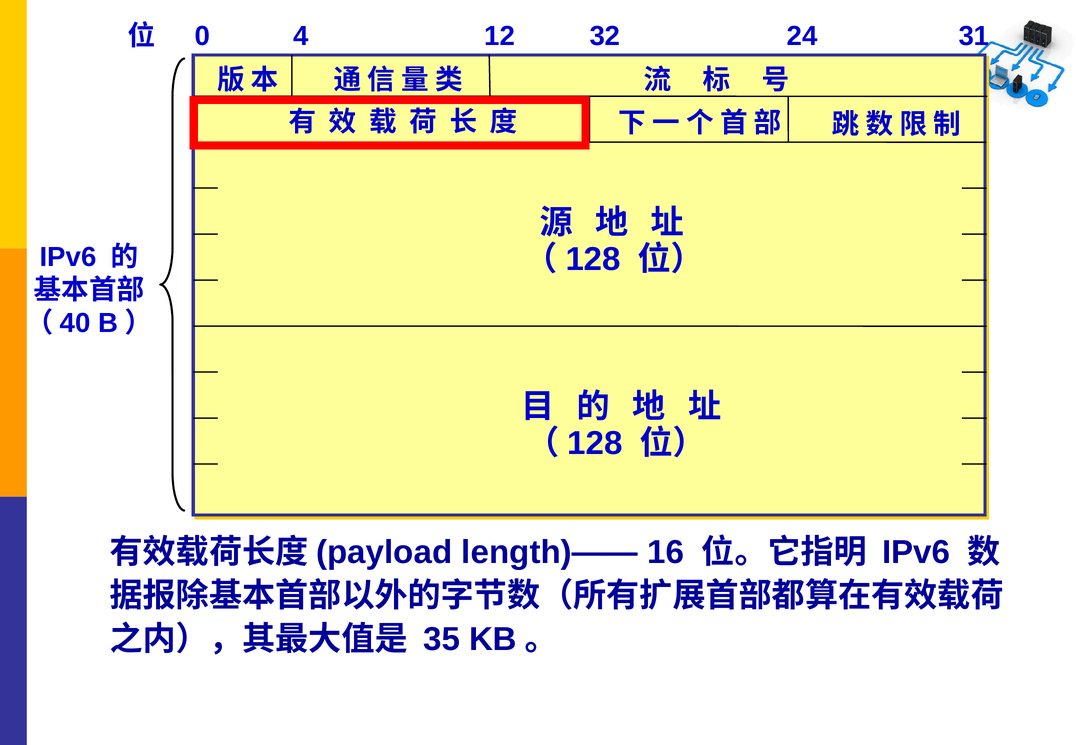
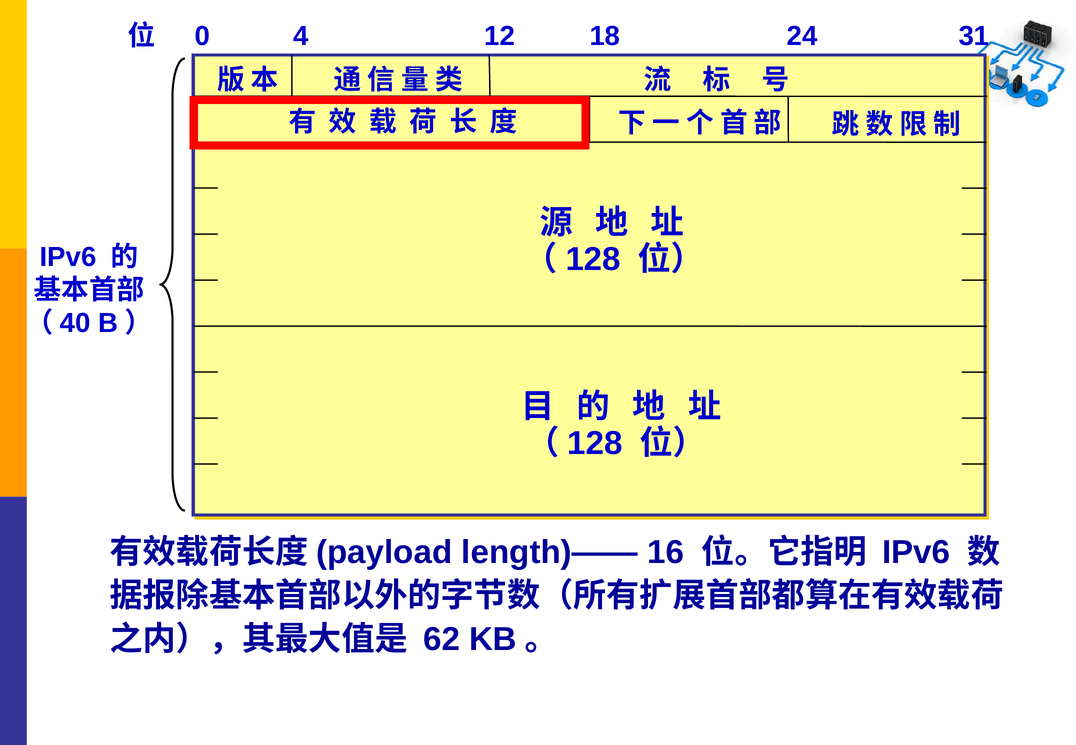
32: 32 -> 18 (605, 36)
35: 35 -> 62 (442, 639)
